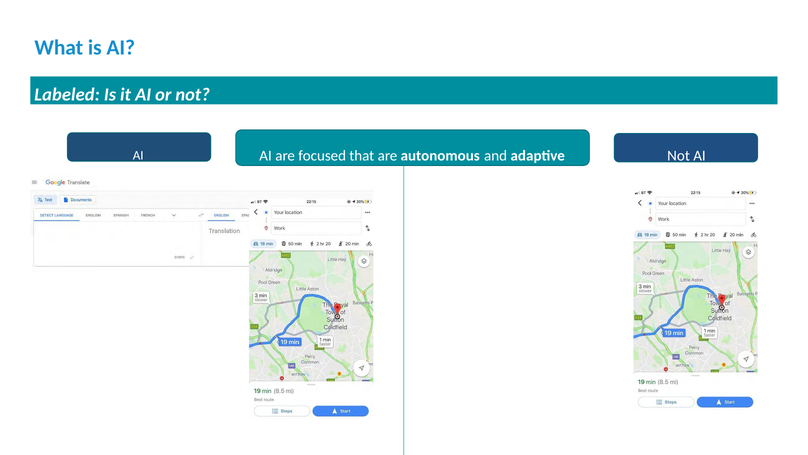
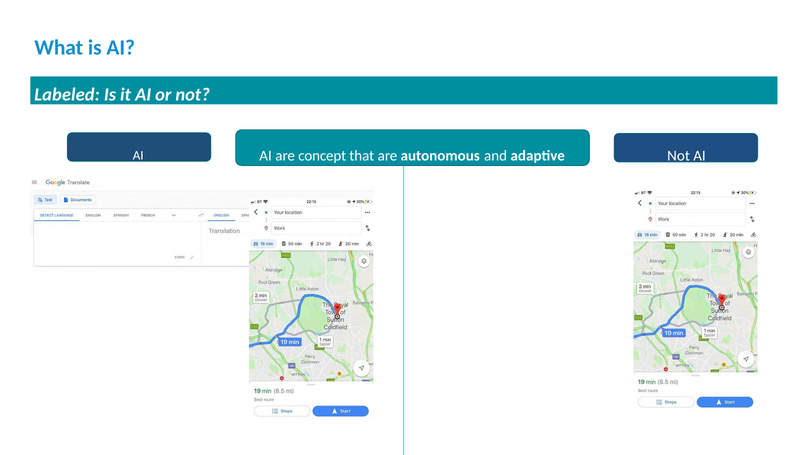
focused: focused -> concept (322, 156)
